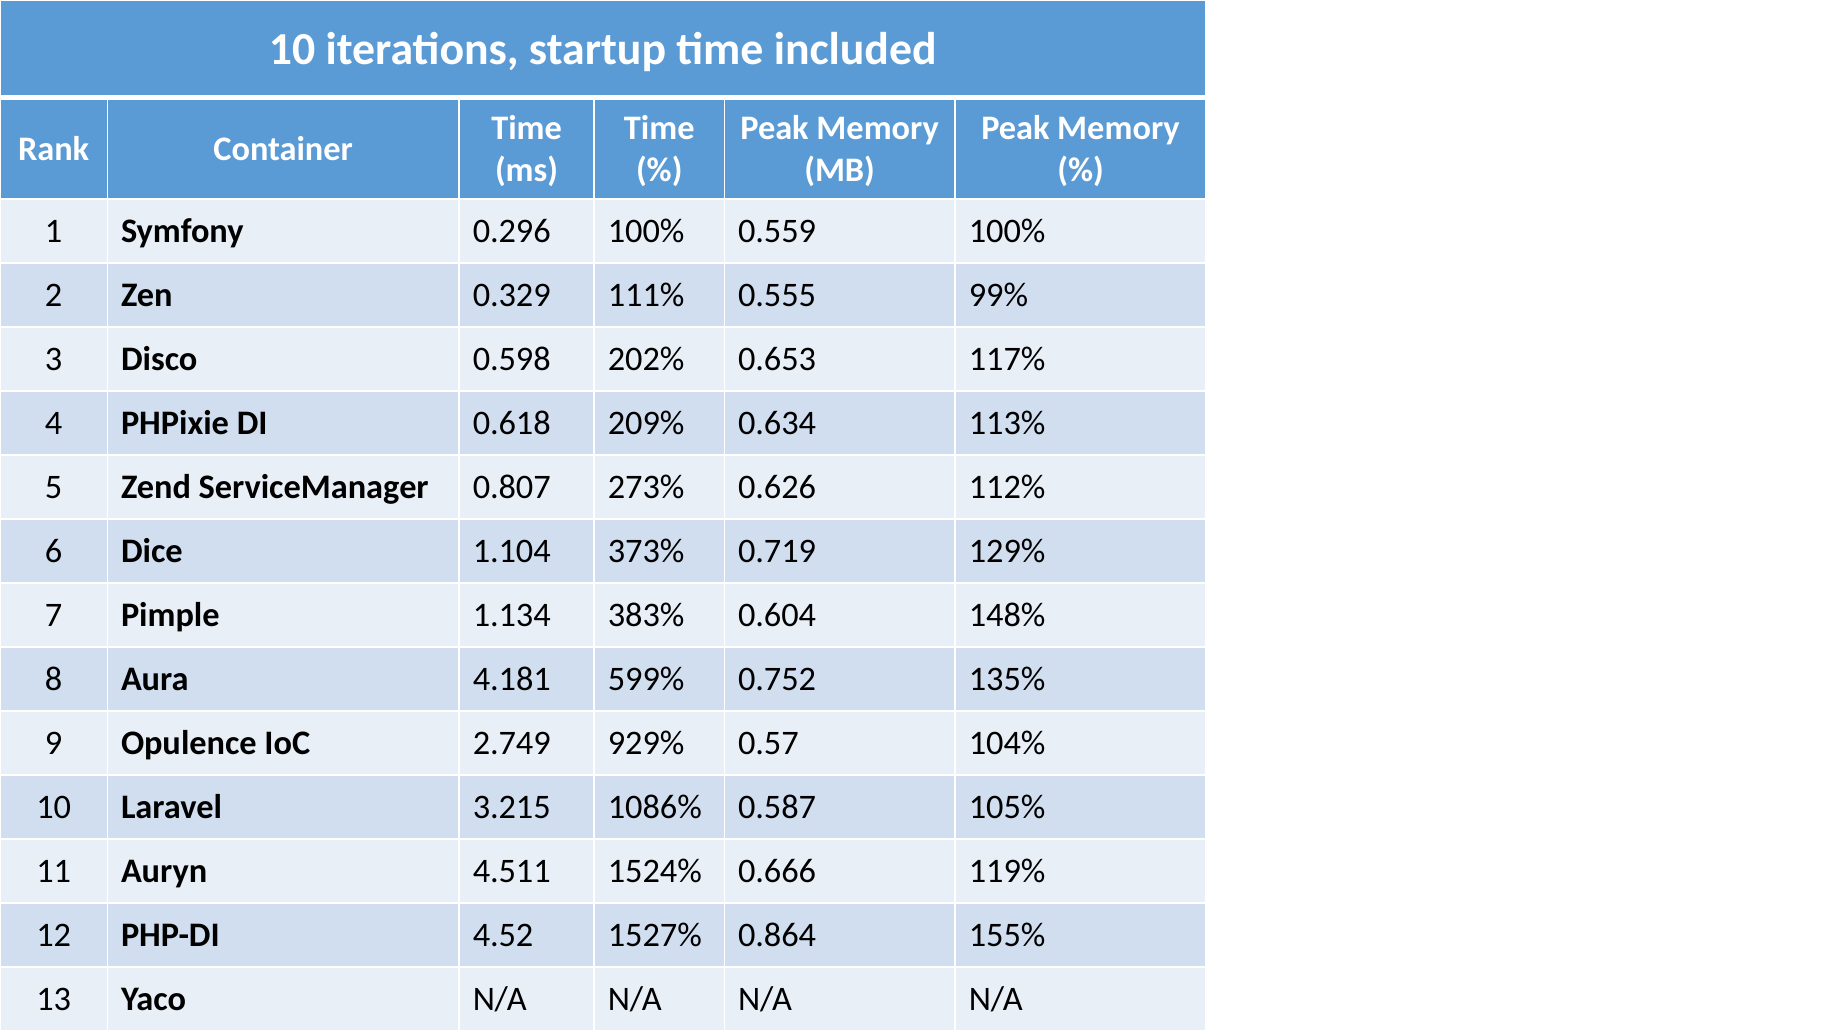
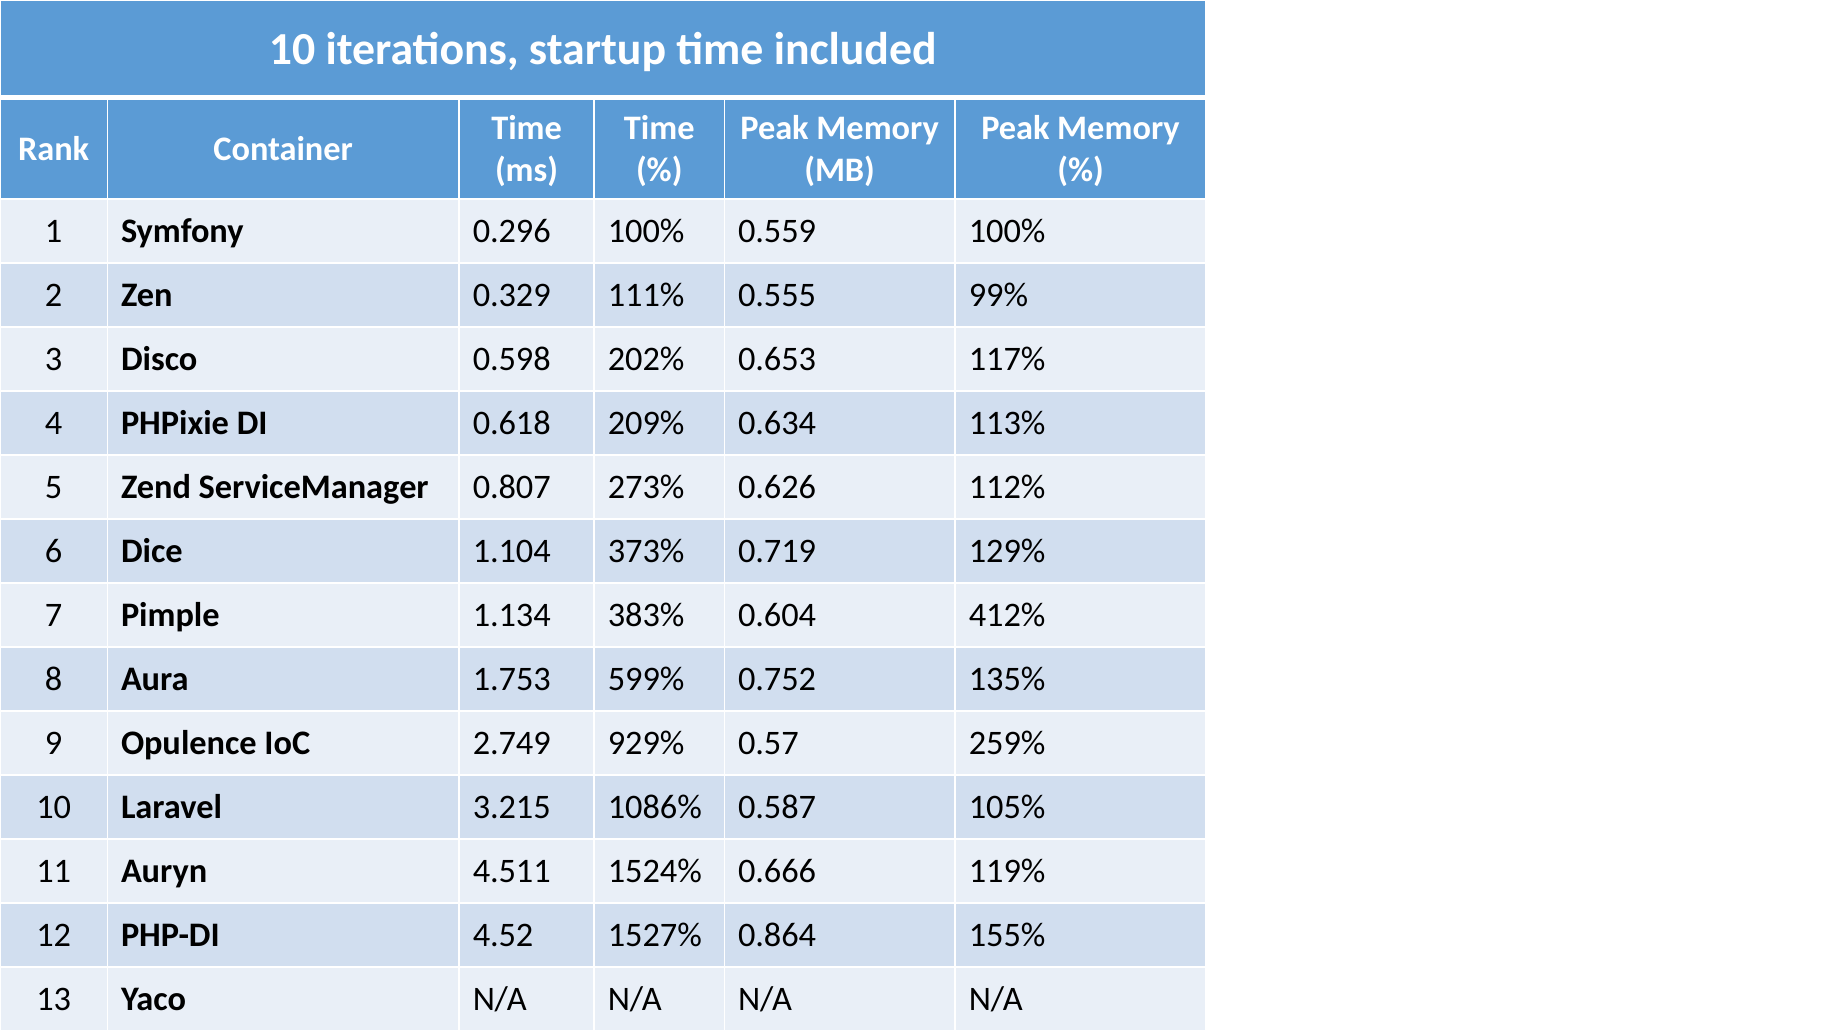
148%: 148% -> 412% (1007, 615)
4.181: 4.181 -> 1.753 (512, 679)
104%: 104% -> 259% (1007, 743)
